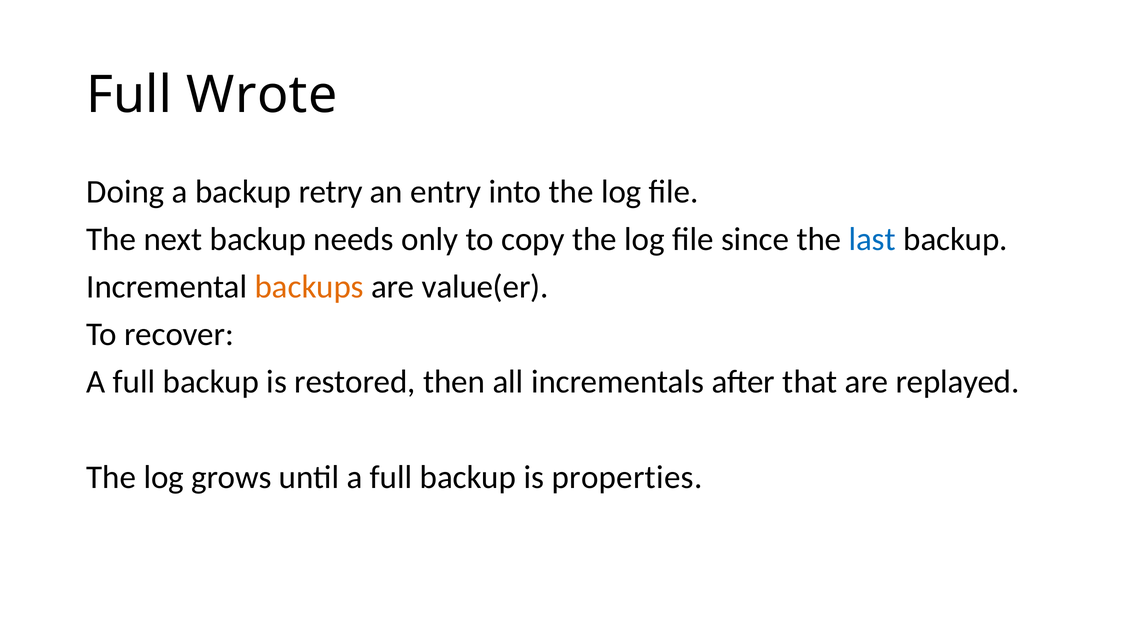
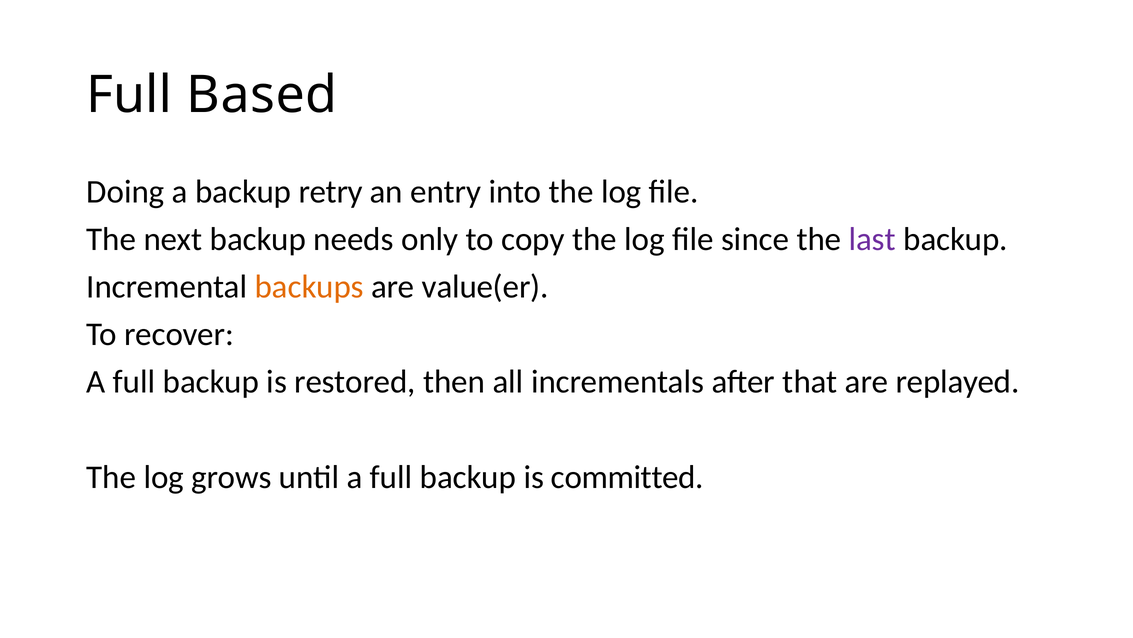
Wrote: Wrote -> Based (262, 95)
last colour: blue -> purple (872, 239)
properties: properties -> committed (627, 477)
